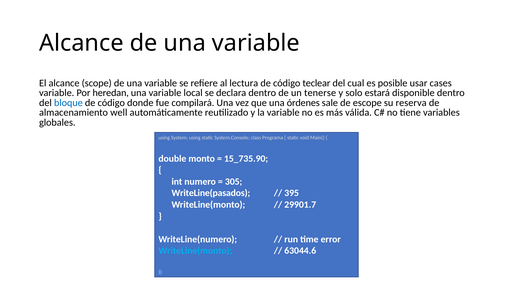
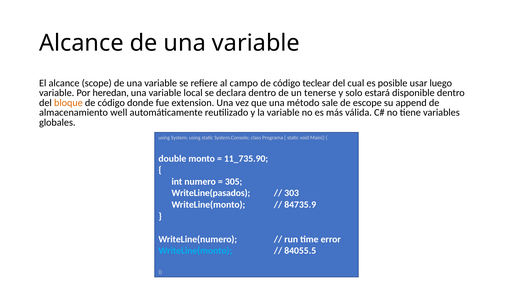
lectura: lectura -> campo (244, 83)
cases: cases -> luego (441, 83)
bloque colour: blue -> orange (68, 103)
compilará: compilará -> extension (193, 103)
órdenes: órdenes -> método (303, 103)
reserva: reserva -> append (411, 103)
15_735.90: 15_735.90 -> 11_735.90 (246, 159)
395: 395 -> 303 (292, 194)
29901.7: 29901.7 -> 84735.9 (300, 205)
63044.6: 63044.6 -> 84055.5 (300, 251)
